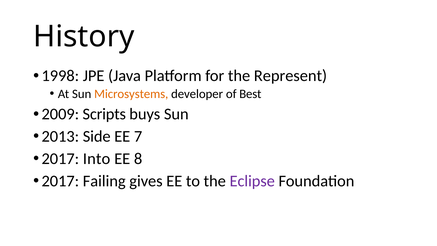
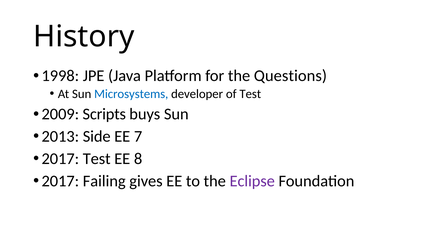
Represent: Represent -> Questions (290, 76)
Microsystems colour: orange -> blue (131, 94)
of Best: Best -> Test (250, 94)
2017 Into: Into -> Test (97, 159)
